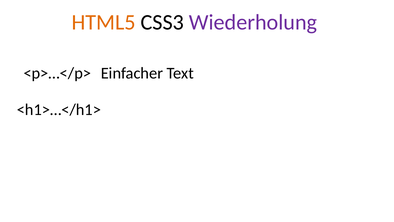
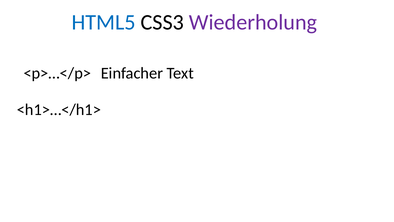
HTML5 colour: orange -> blue (104, 22)
